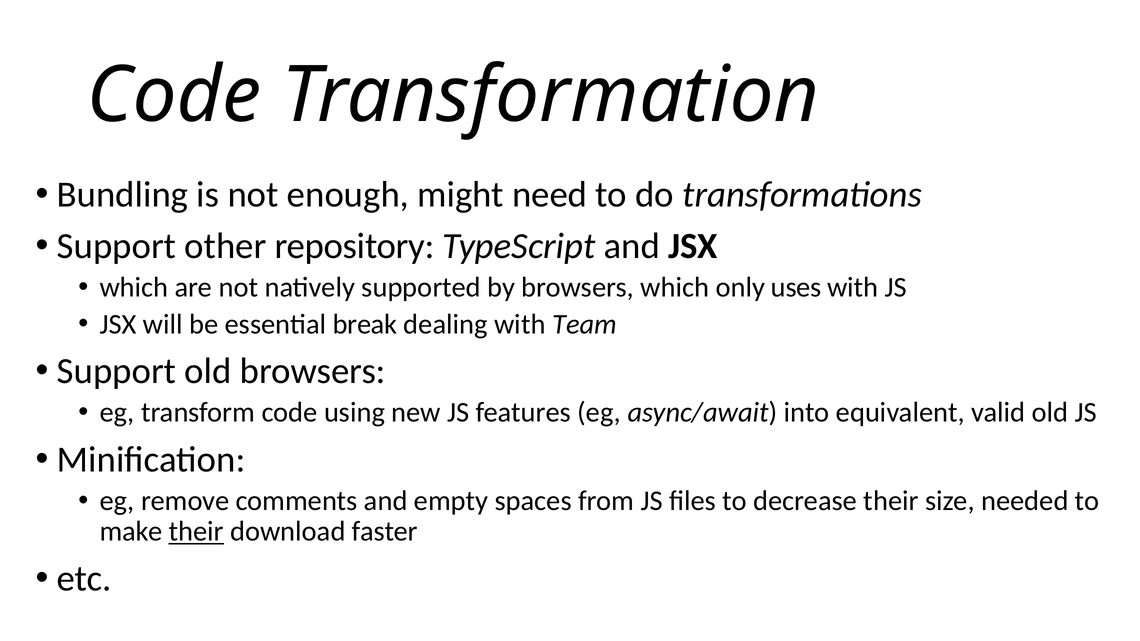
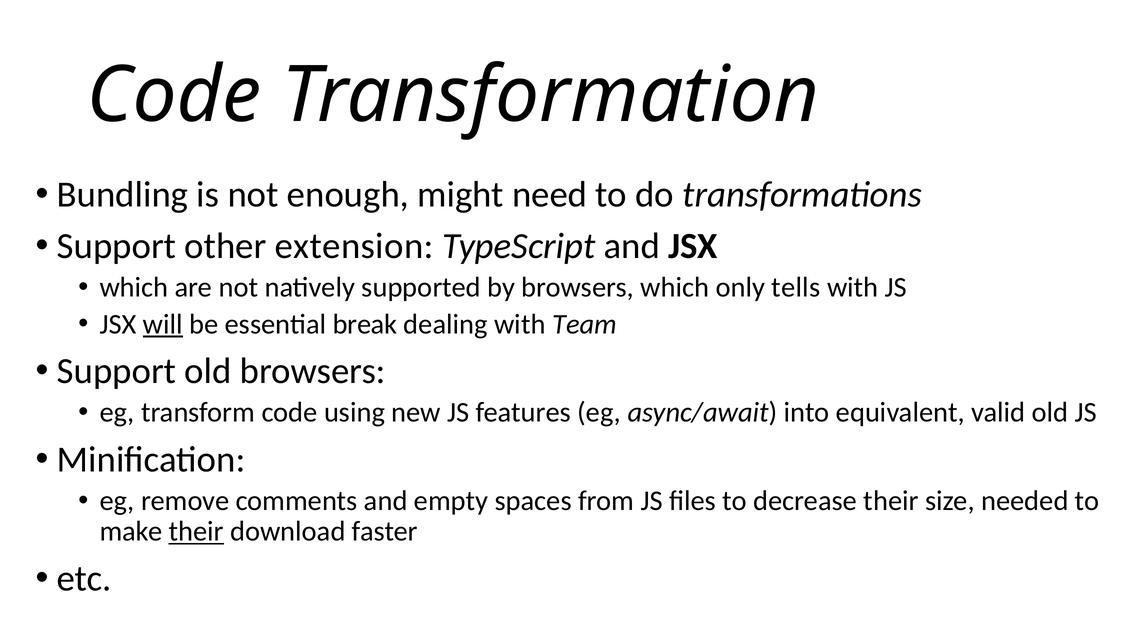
repository: repository -> extension (354, 246)
uses: uses -> tells (796, 288)
will underline: none -> present (163, 324)
